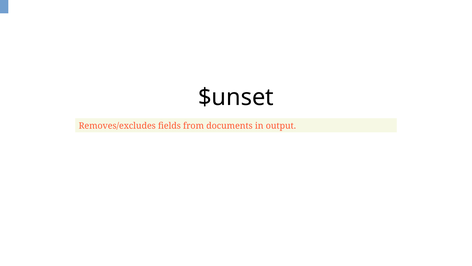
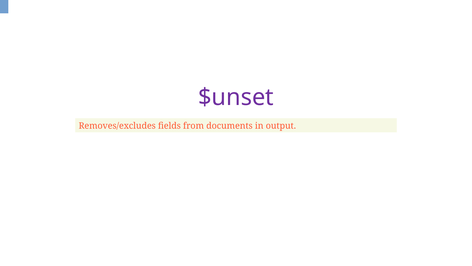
$unset colour: black -> purple (236, 97)
